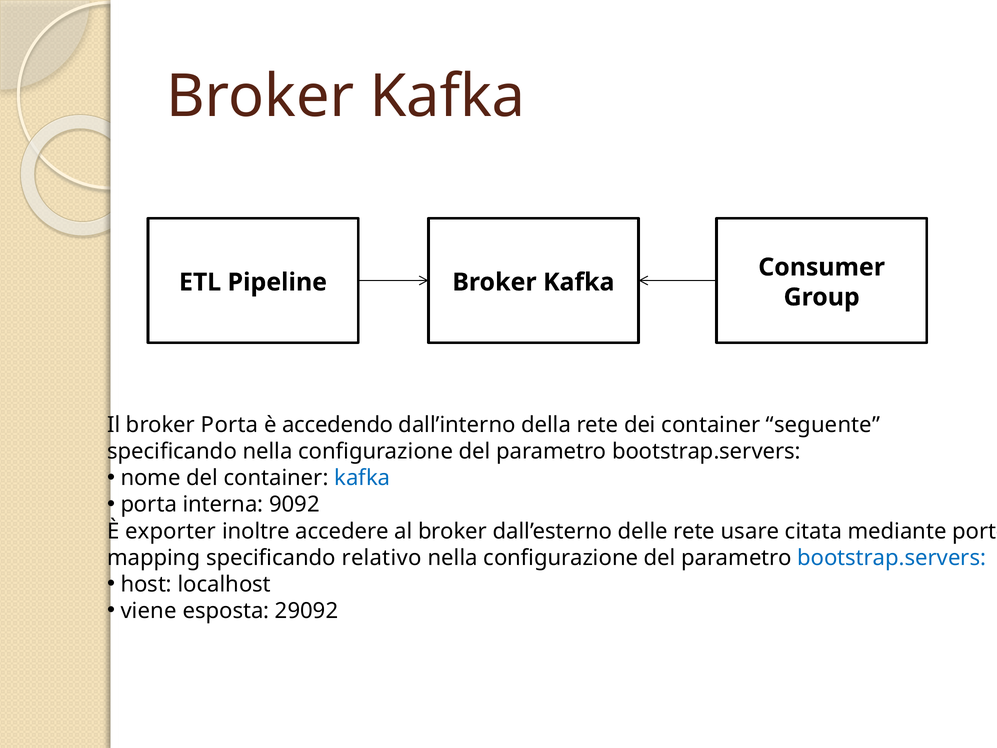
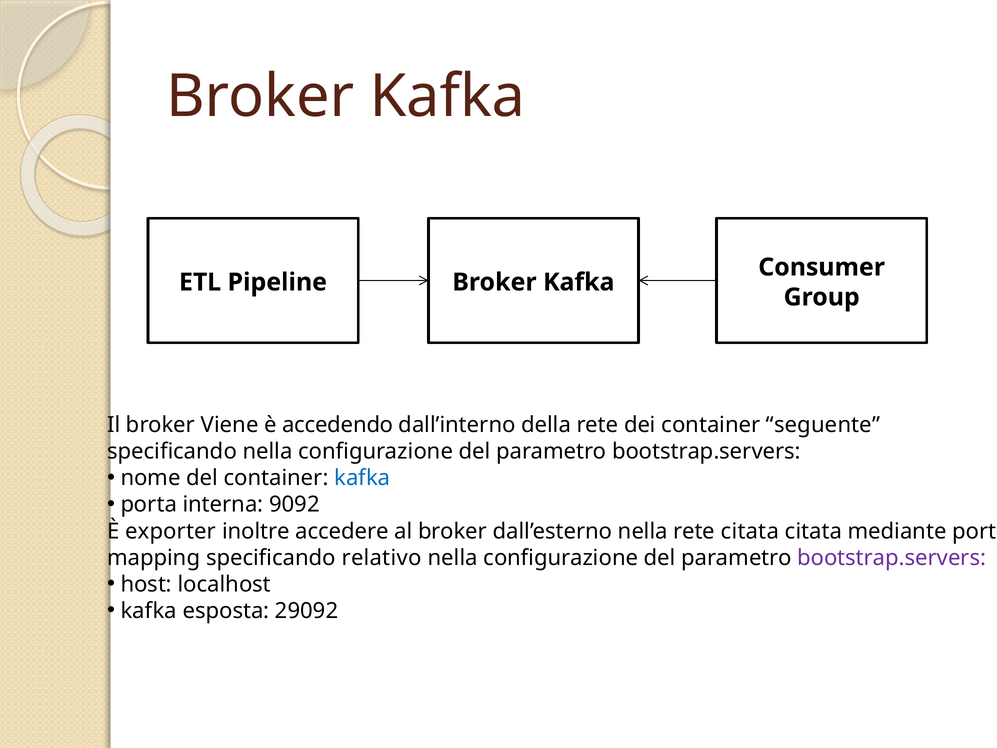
broker Porta: Porta -> Viene (230, 425)
dall’esterno delle: delle -> nella (643, 531)
rete usare: usare -> citata (750, 531)
bootstrap.servers colour: blue -> purple (892, 558)
viene: viene -> kafka (149, 611)
